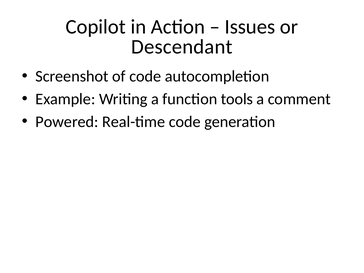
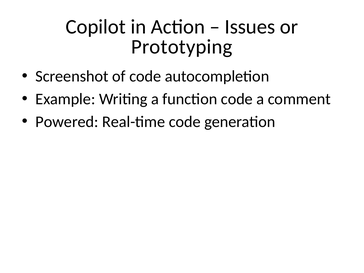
Descendant: Descendant -> Prototyping (182, 47)
function tools: tools -> code (237, 99)
